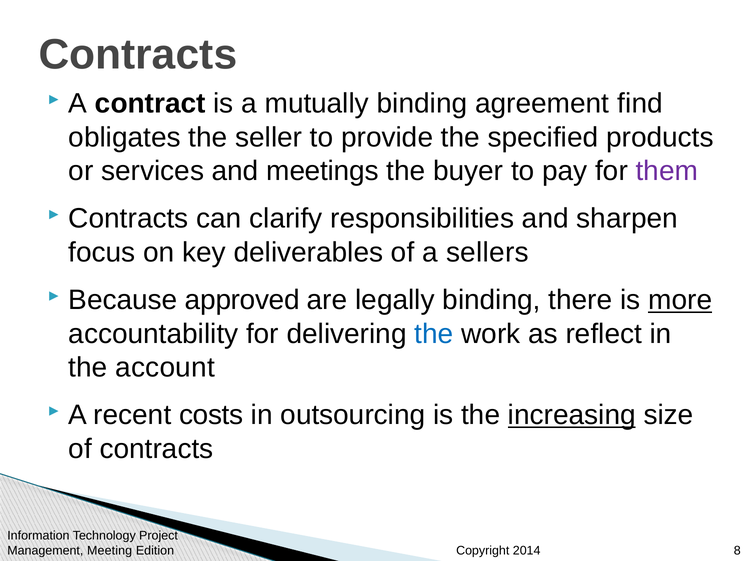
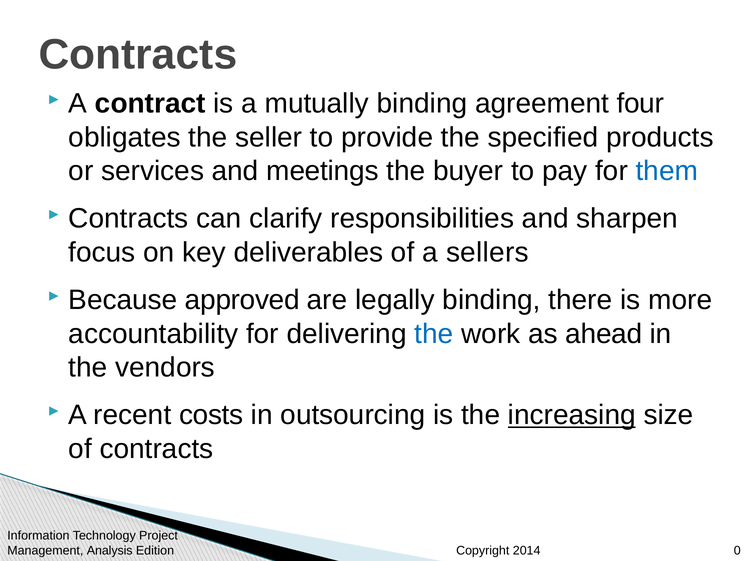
find: find -> four (640, 104)
them colour: purple -> blue (667, 171)
more underline: present -> none (680, 300)
reflect: reflect -> ahead (604, 334)
account: account -> vendors (165, 367)
Meeting: Meeting -> Analysis (110, 551)
8: 8 -> 0 (737, 551)
